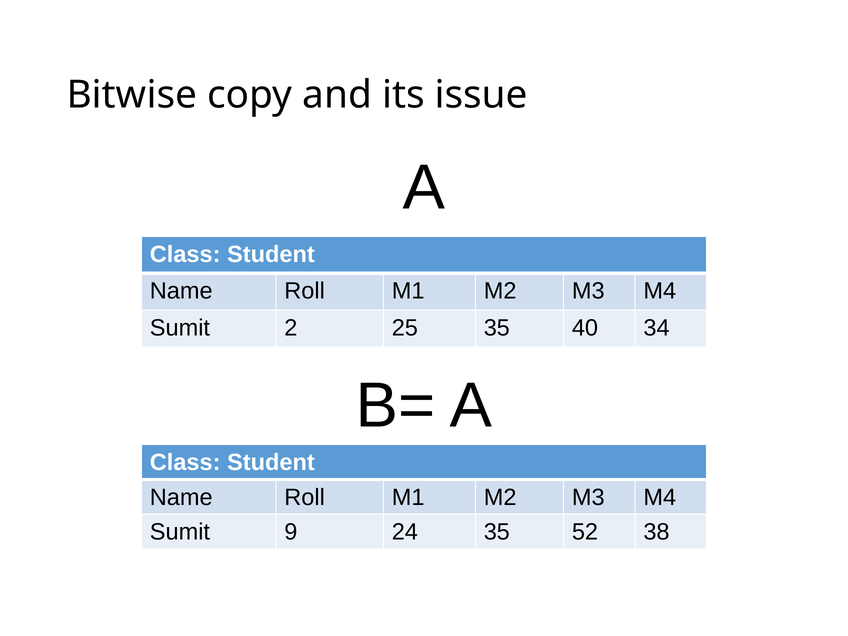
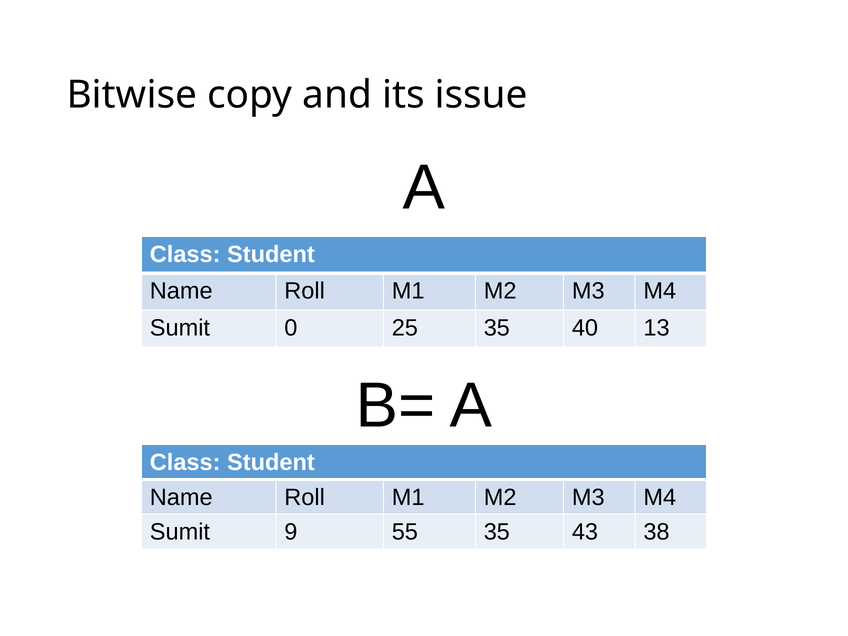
2: 2 -> 0 (291, 328)
34: 34 -> 13 (657, 328)
24: 24 -> 55 (405, 532)
52: 52 -> 43 (585, 532)
